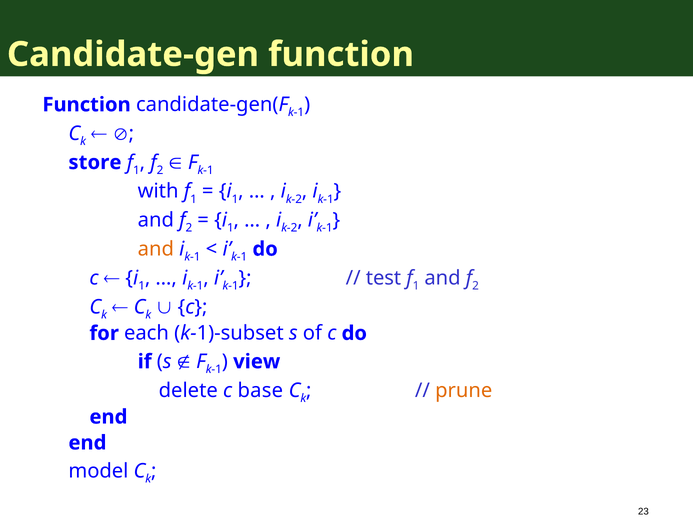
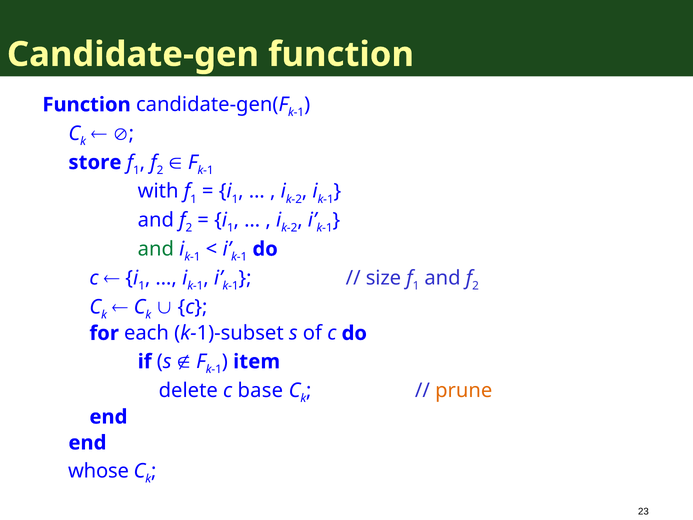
and colour: orange -> green (156, 249)
test: test -> size (383, 278)
view: view -> item (257, 361)
model: model -> whose (99, 471)
